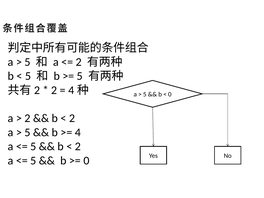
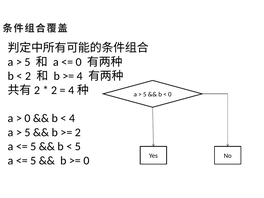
2: 2 -> 0 (79, 62)
5: 5 -> 2 (28, 76)
5: 5 -> 4 (80, 76)
2: 2 -> 0 (27, 118)
2: 2 -> 4 (72, 118)
4: 4 -> 2 (78, 132)
2: 2 -> 5 (78, 146)
